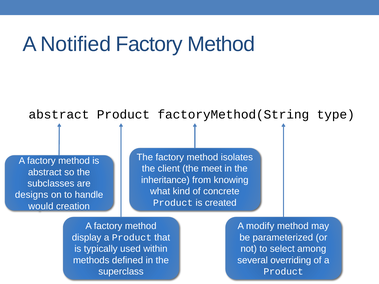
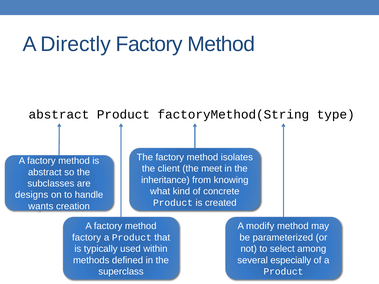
Notified: Notified -> Directly (76, 44)
would: would -> wants (41, 206)
display: display -> factory (87, 238)
overriding: overriding -> especially (291, 260)
